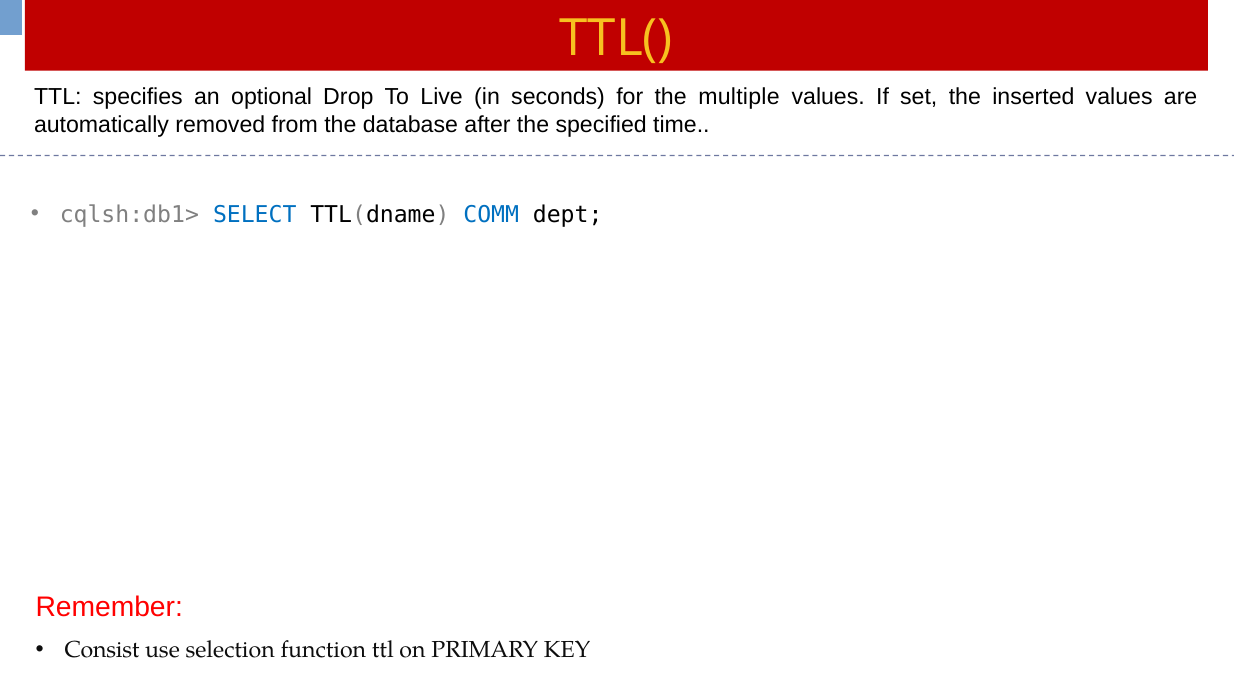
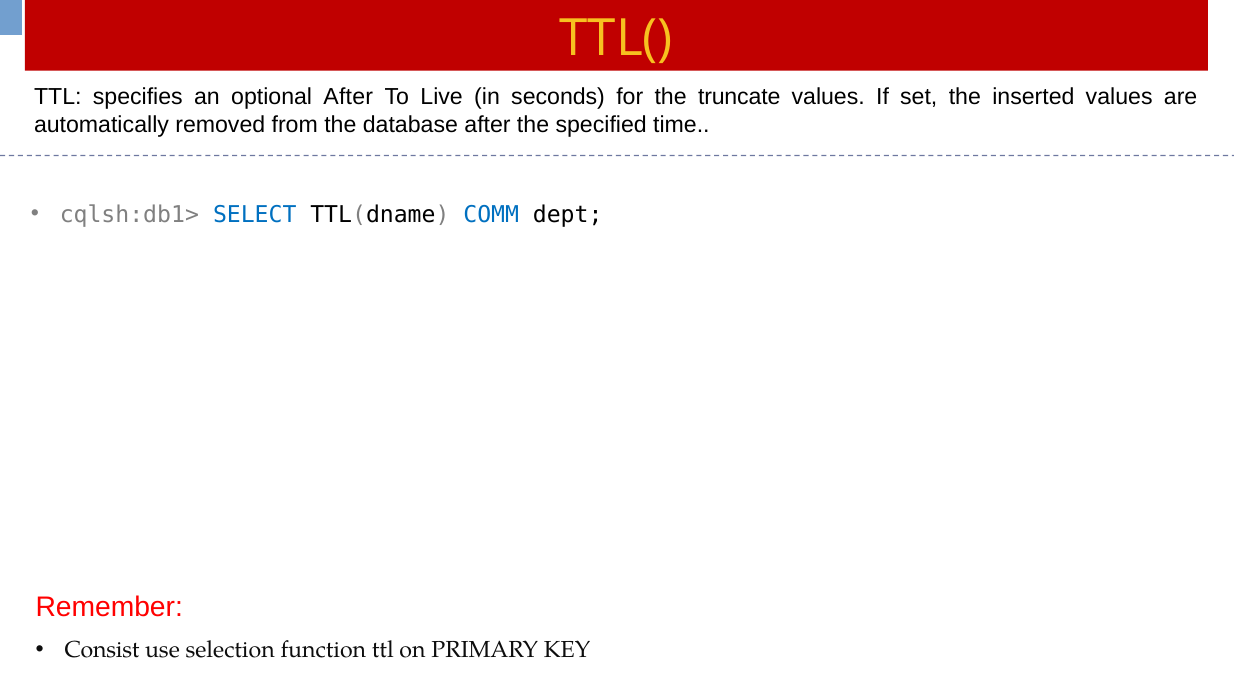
optional Drop: Drop -> After (348, 97)
multiple: multiple -> truncate (739, 97)
